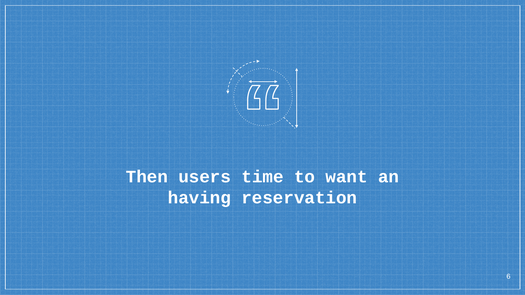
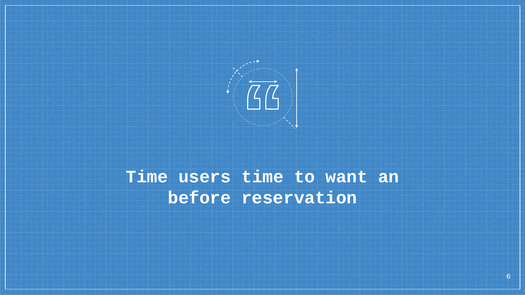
Then: Then -> Time (147, 177)
having: having -> before (199, 198)
